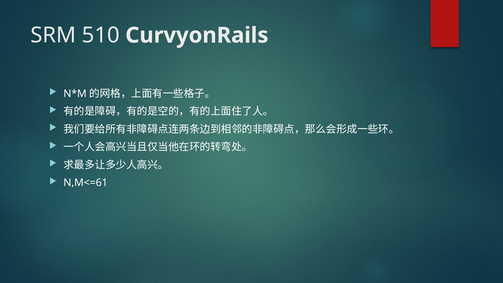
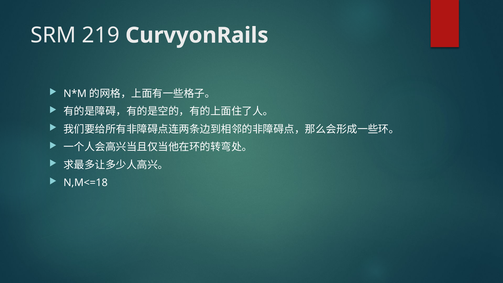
510: 510 -> 219 (101, 35)
N,M<=61: N,M<=61 -> N,M<=18 (86, 183)
